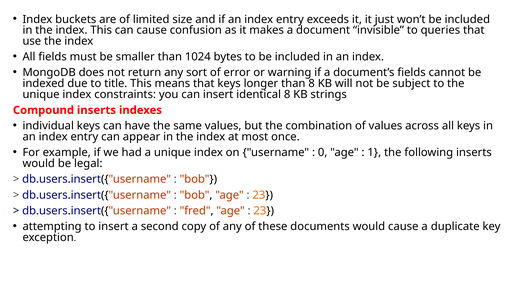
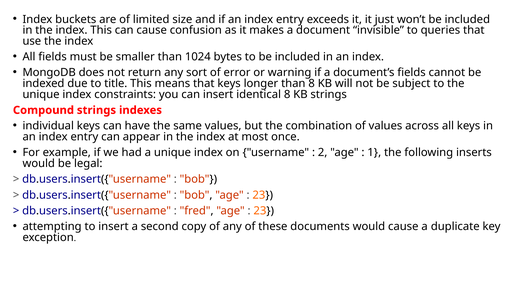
Compound inserts: inserts -> strings (96, 110)
0: 0 -> 2 (323, 153)
